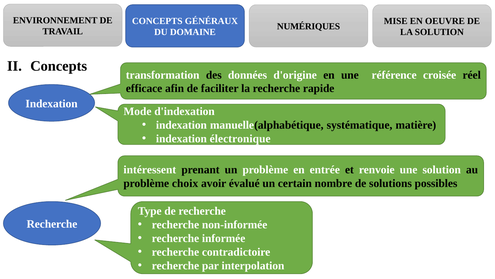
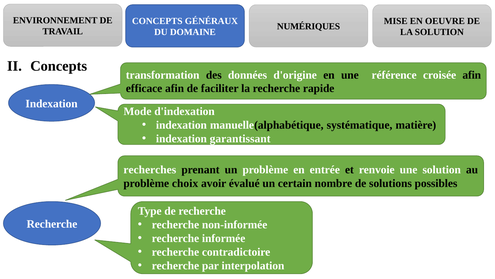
croisée réel: réel -> afin (472, 75)
électronique: électronique -> garantissant (240, 138)
intéressent: intéressent -> recherches (150, 170)
